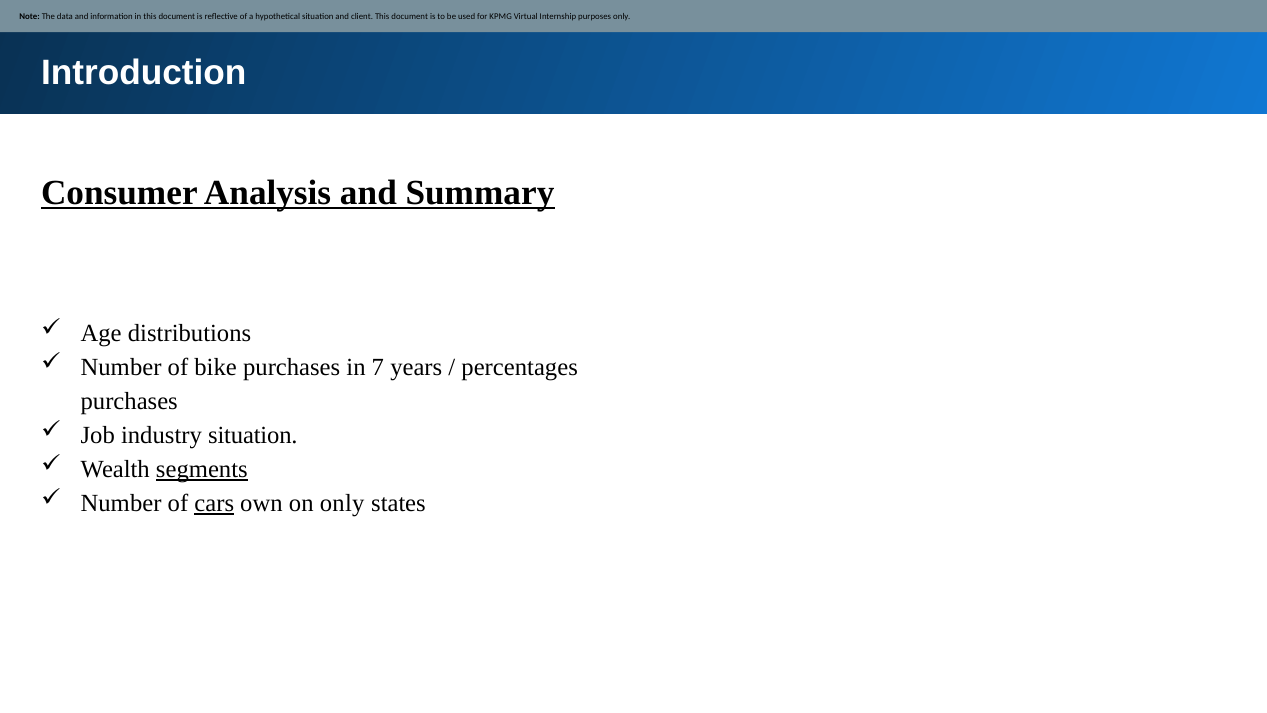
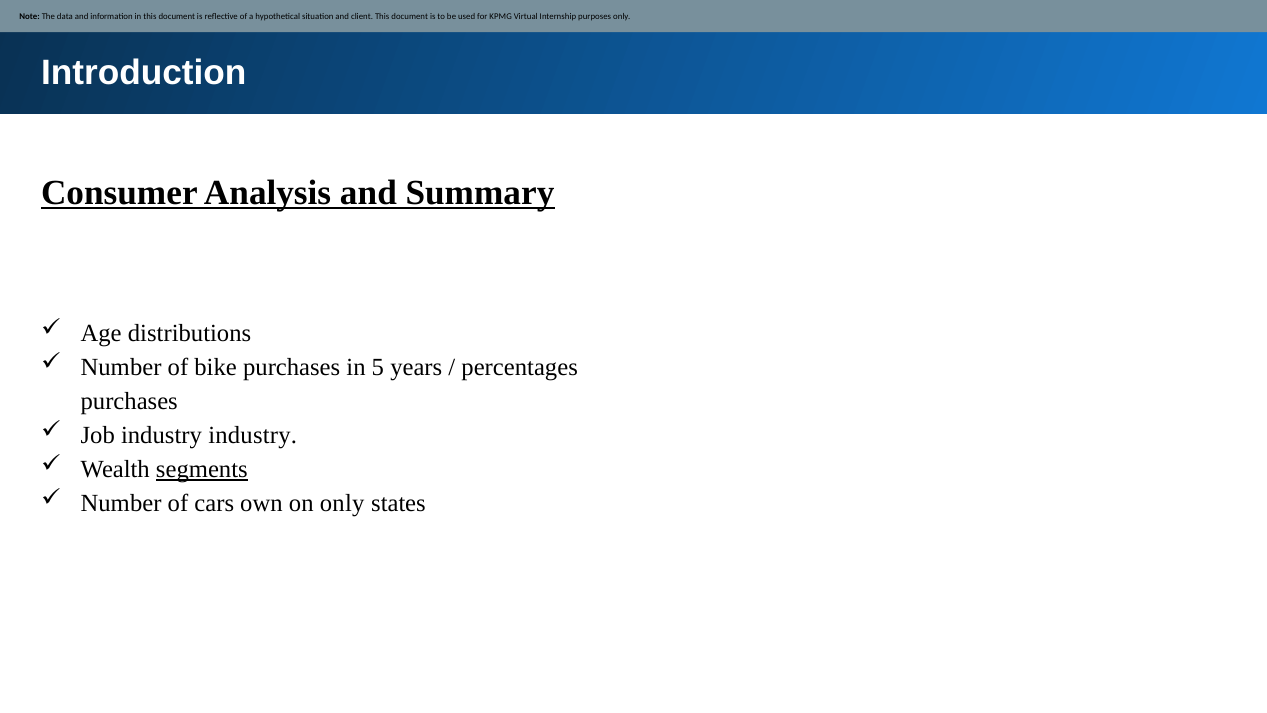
7: 7 -> 5 (378, 367)
industry situation: situation -> industry (253, 435)
cars underline: present -> none (214, 503)
